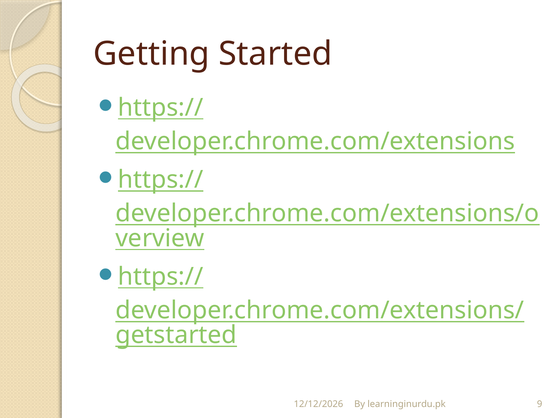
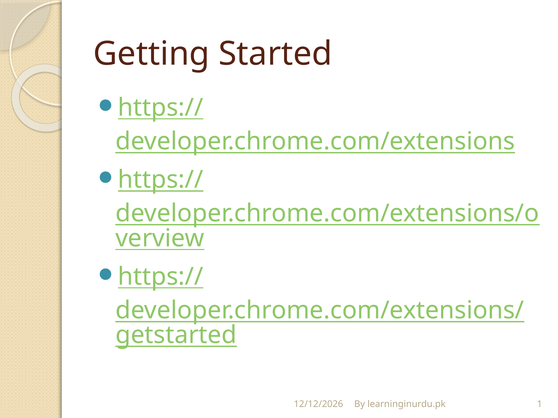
9: 9 -> 1 (540, 405)
